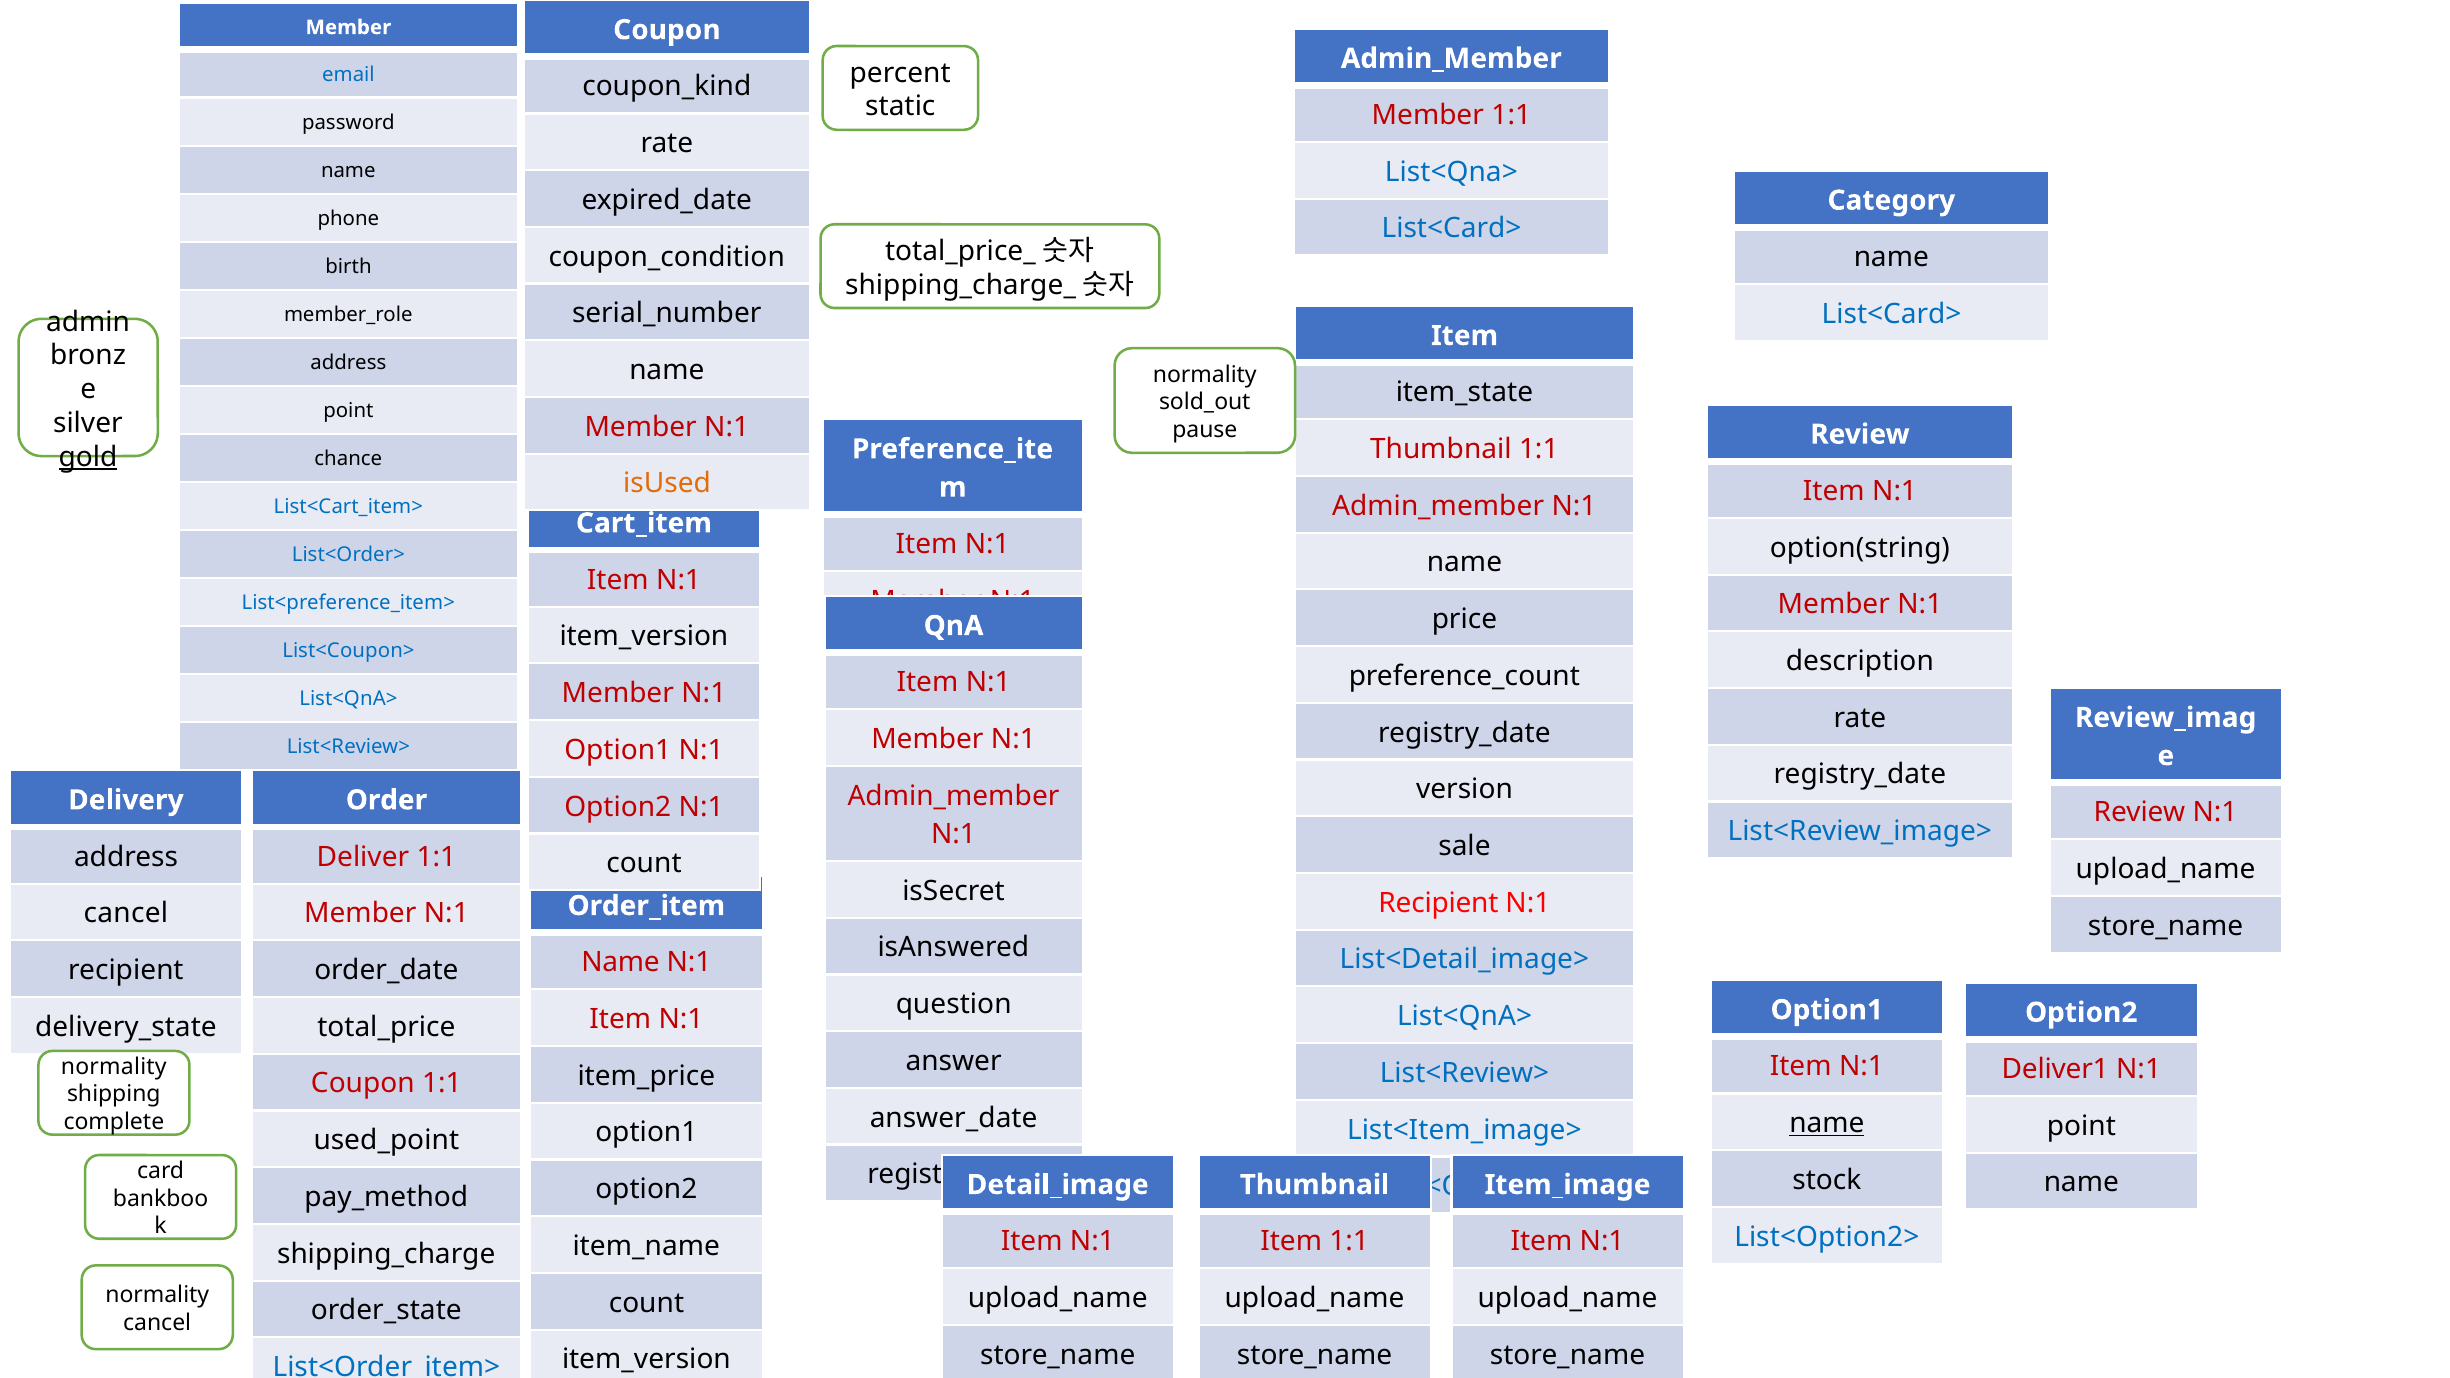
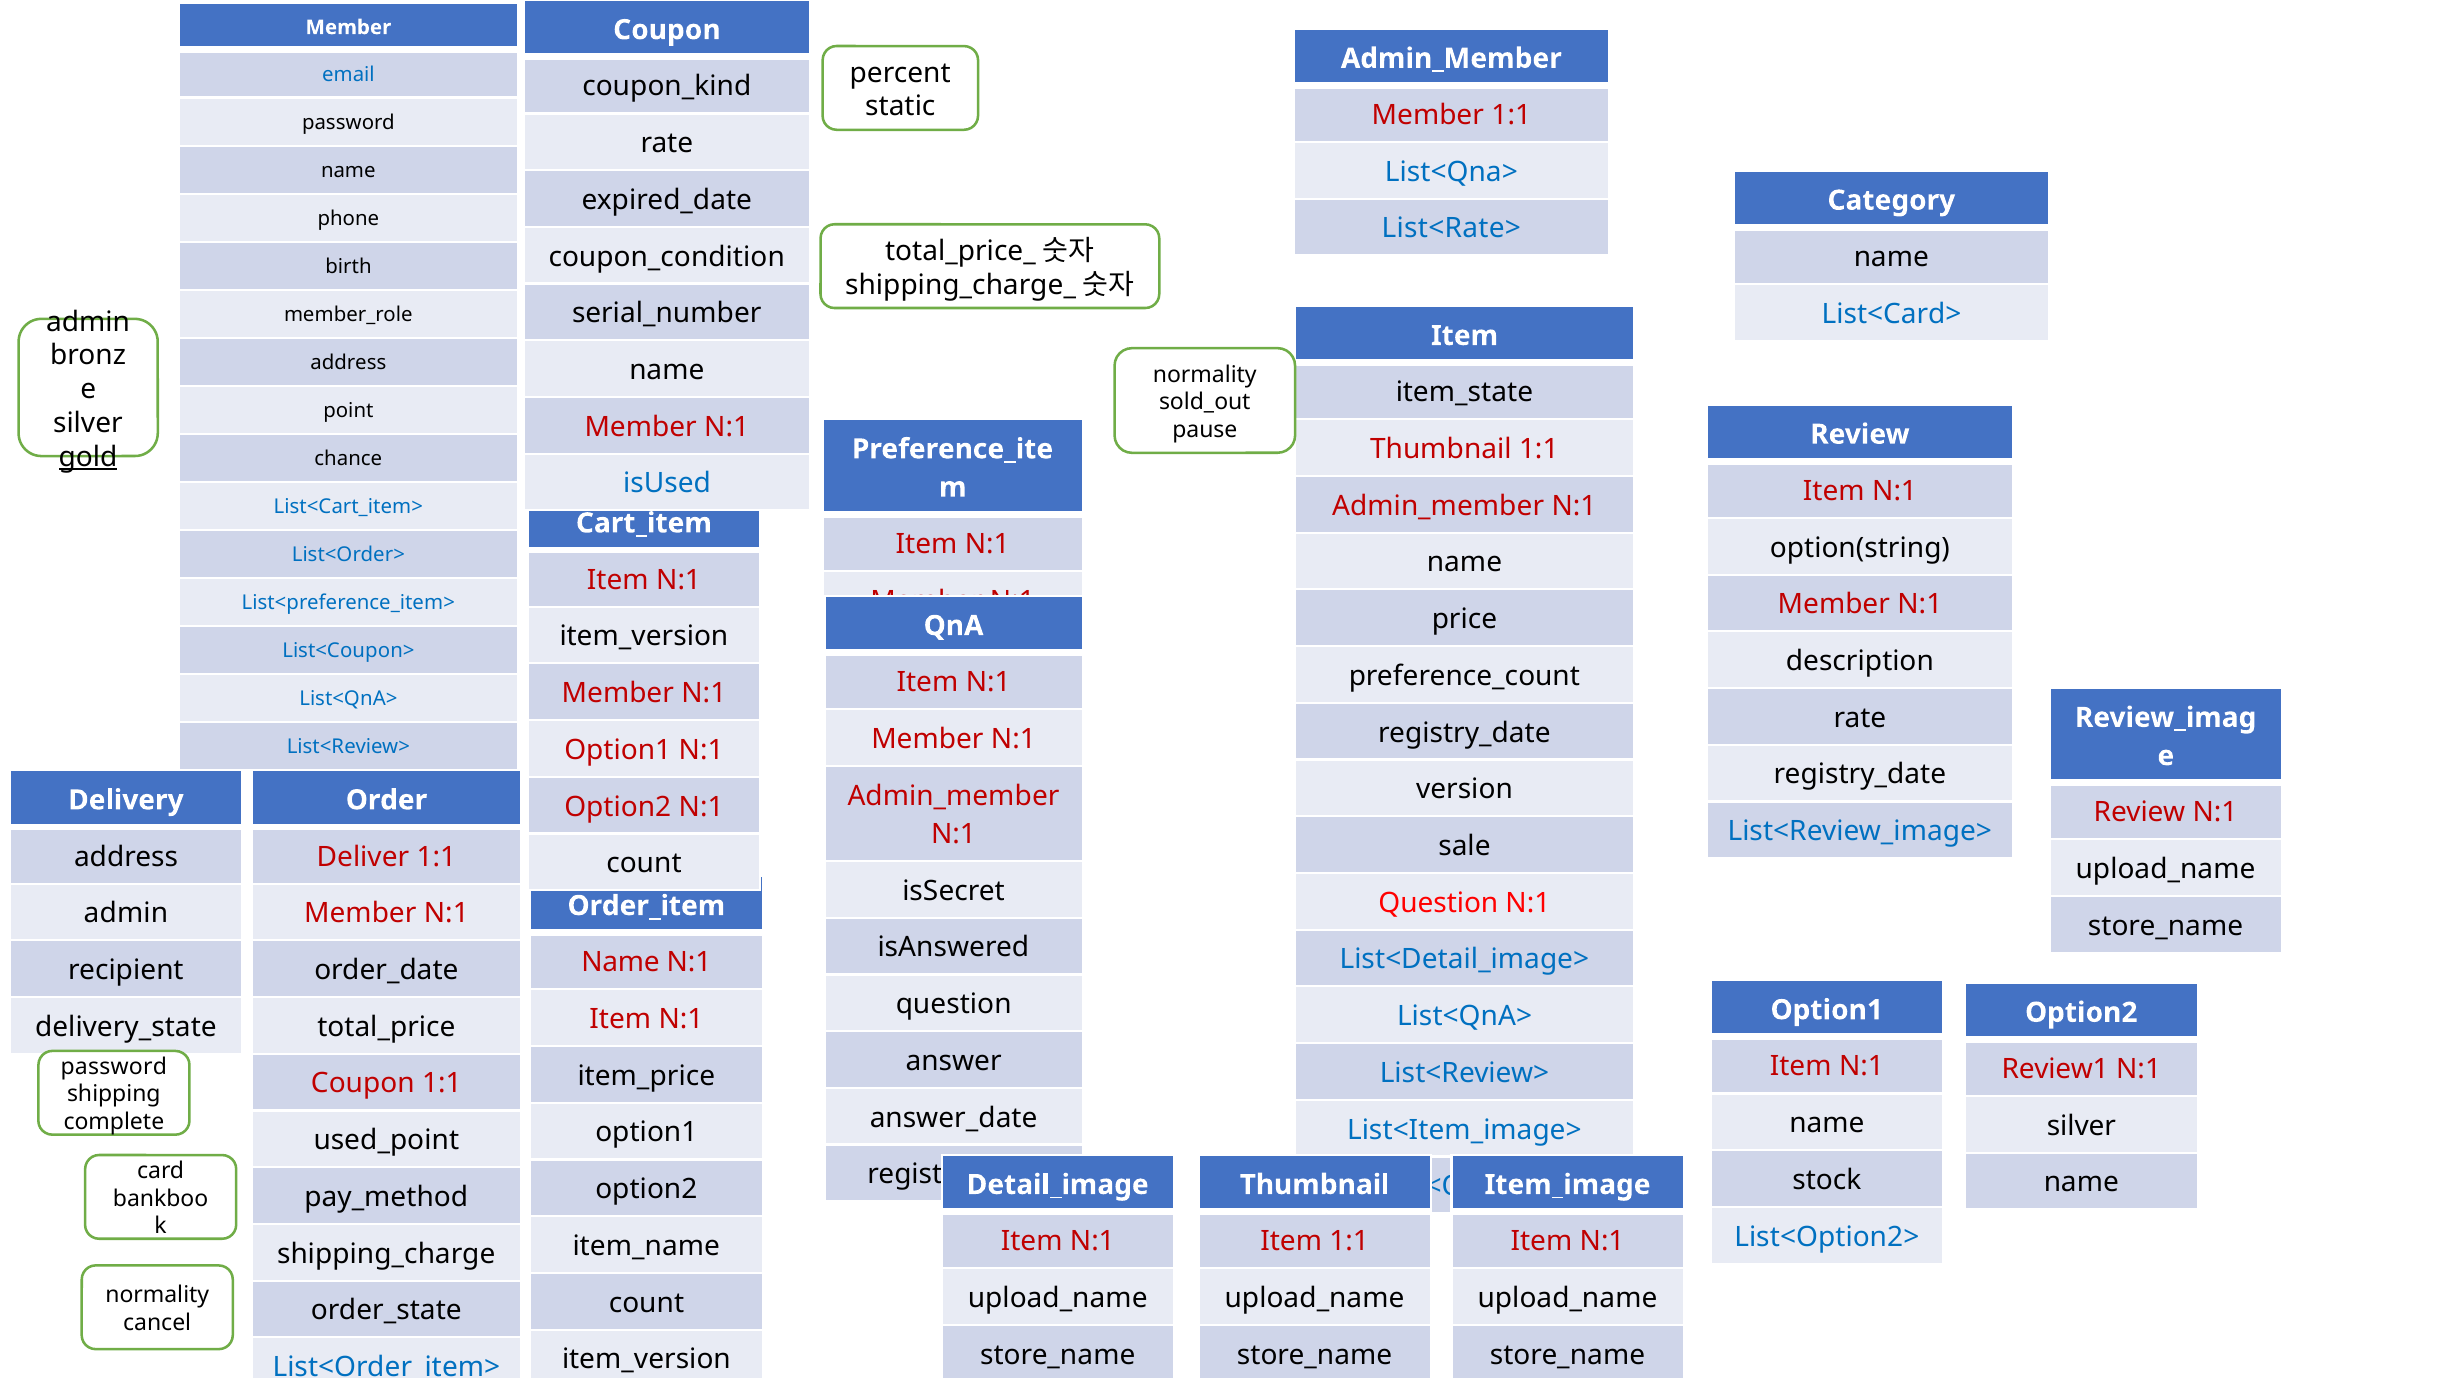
List<Card>: List<Card> -> List<Rate> (1451, 229)
isUsed colour: orange -> blue (667, 484)
Recipient: Recipient -> Question (1438, 903)
cancel: cancel -> admin (126, 914)
normality: normality -> password (114, 1067)
Deliver1: Deliver1 -> Review1 (2055, 1069)
name underline: present -> none (1827, 1124)
point: point -> silver (2081, 1126)
